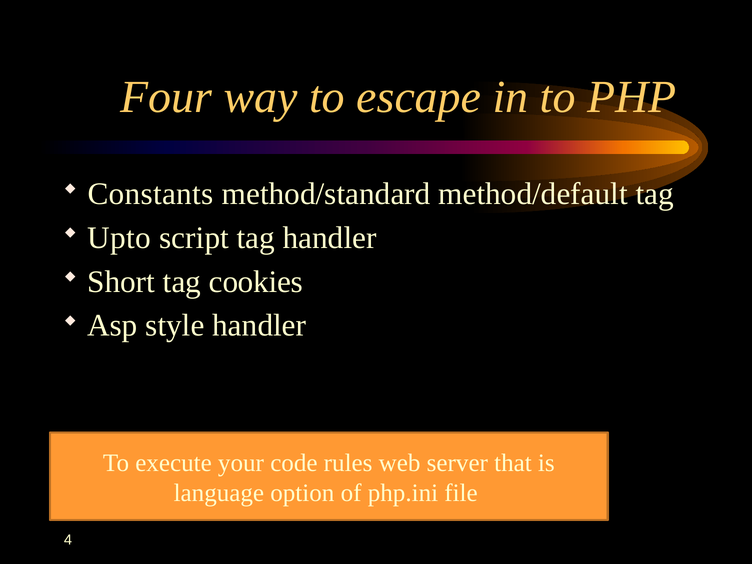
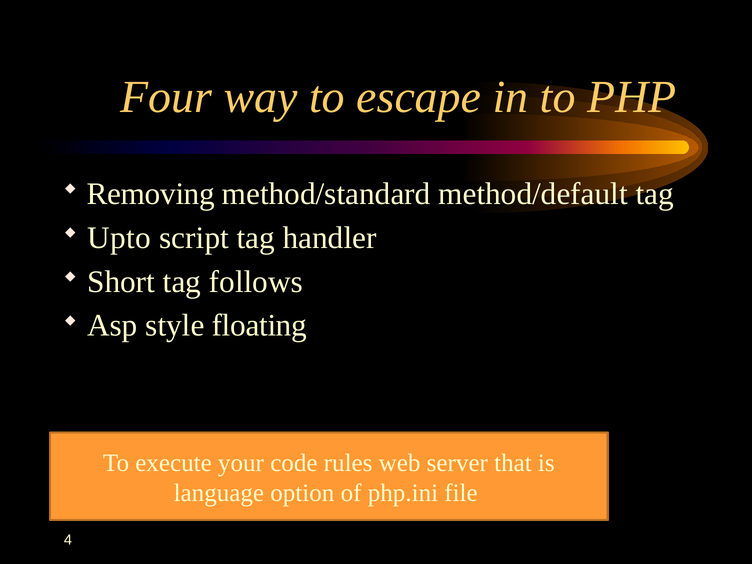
Constants: Constants -> Removing (151, 194)
cookies: cookies -> follows (256, 282)
style handler: handler -> floating (259, 326)
